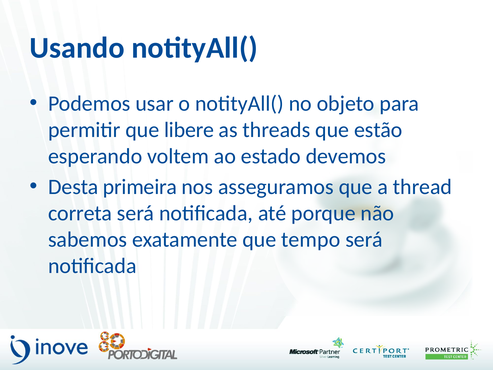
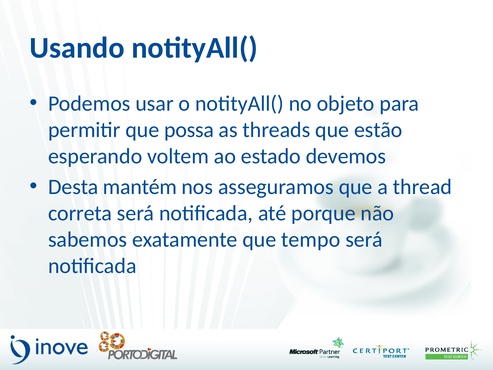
libere: libere -> possa (189, 130)
primeira: primeira -> mantém (140, 187)
